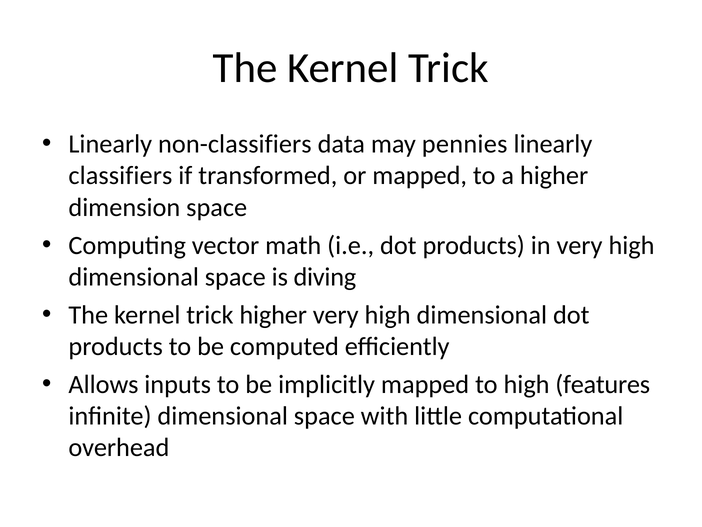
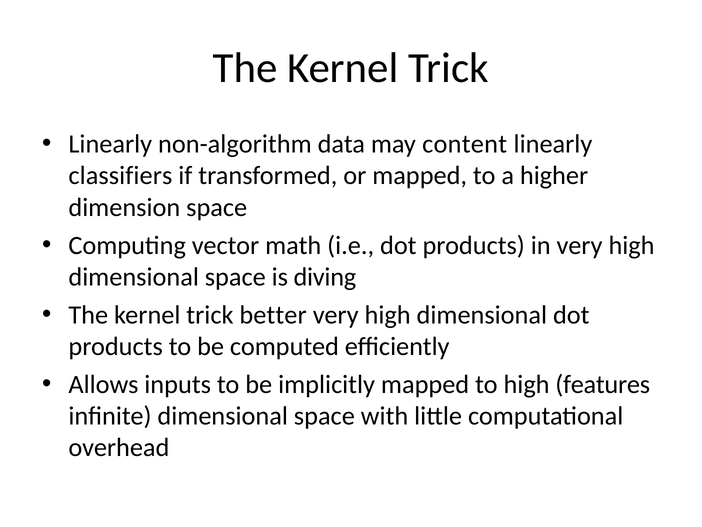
non-classifiers: non-classifiers -> non-algorithm (235, 144)
pennies: pennies -> content (465, 144)
trick higher: higher -> better (273, 315)
